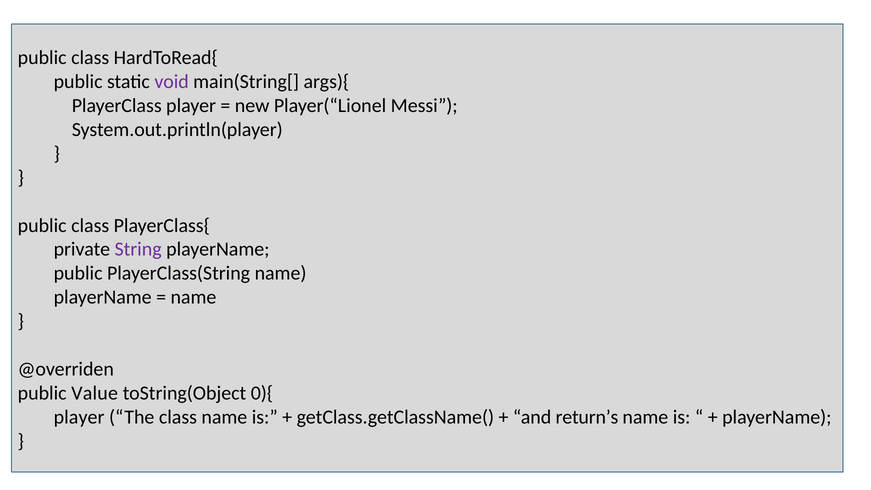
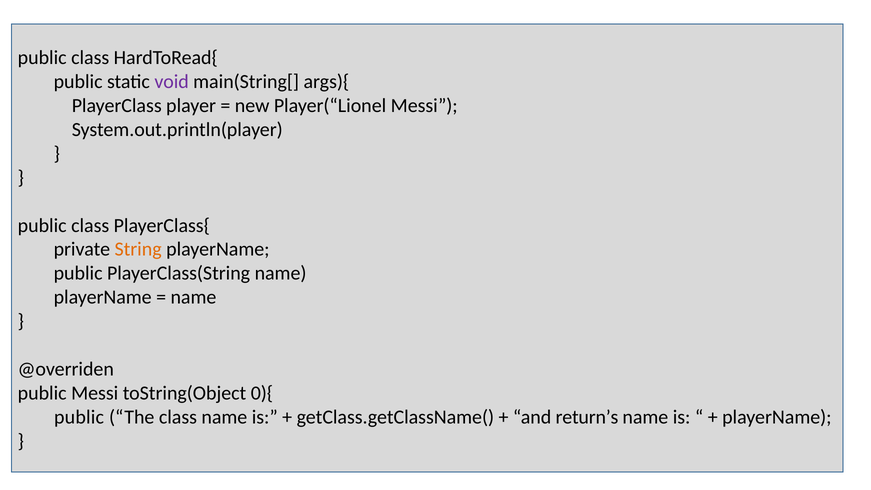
String colour: purple -> orange (138, 249)
public Value: Value -> Messi (95, 393)
player: player -> public (79, 417)
